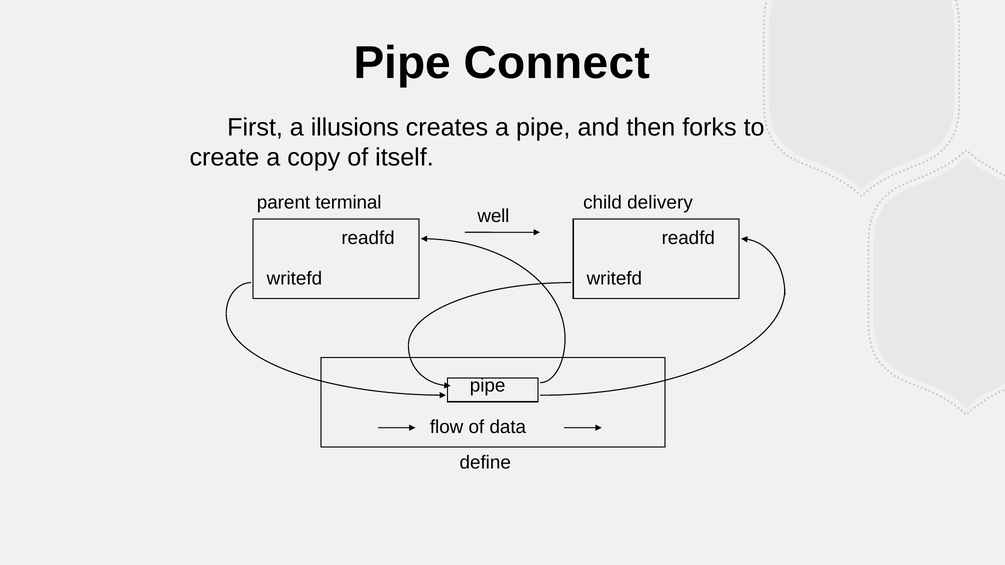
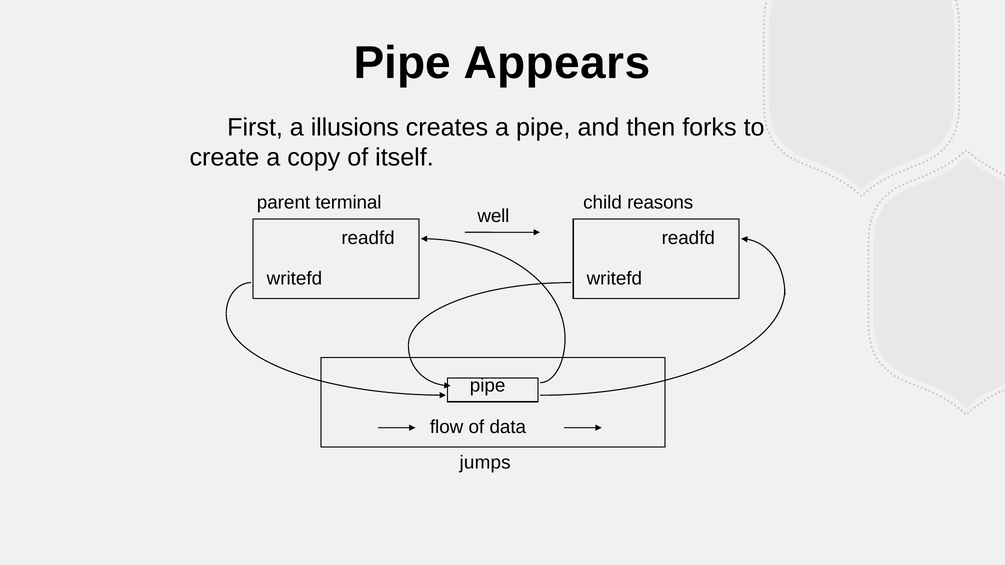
Connect: Connect -> Appears (557, 63)
delivery: delivery -> reasons (660, 203)
define: define -> jumps (485, 463)
